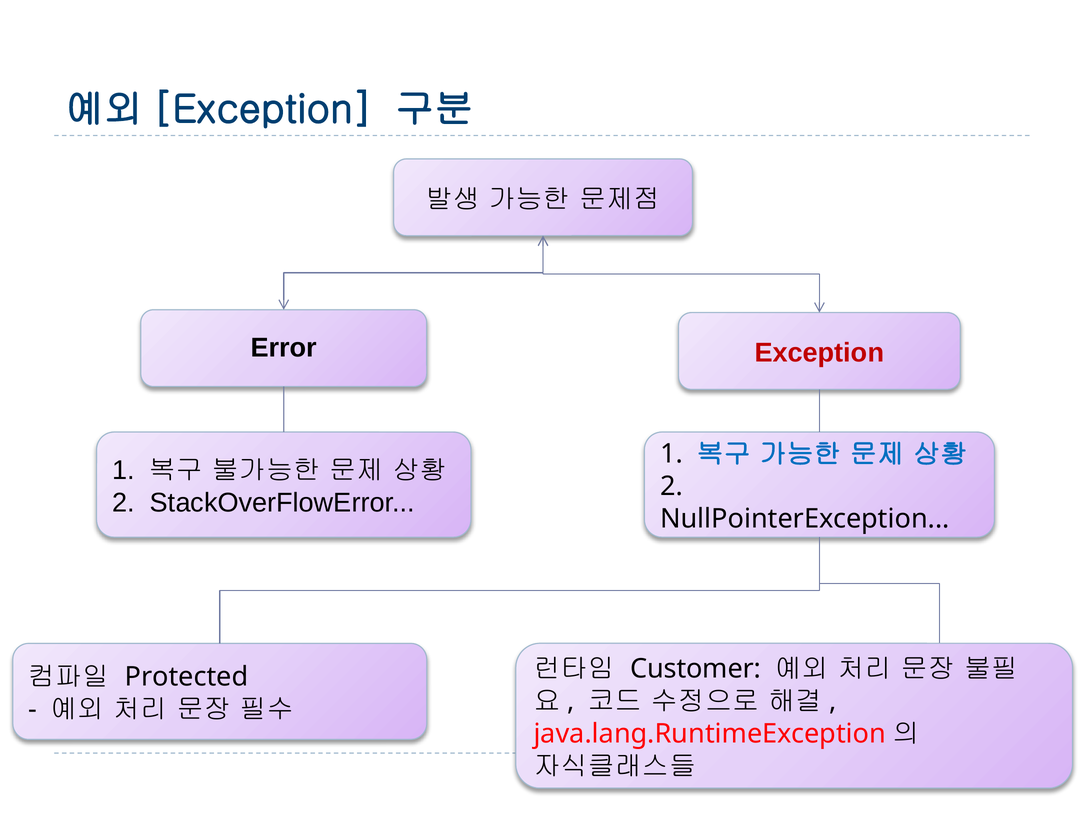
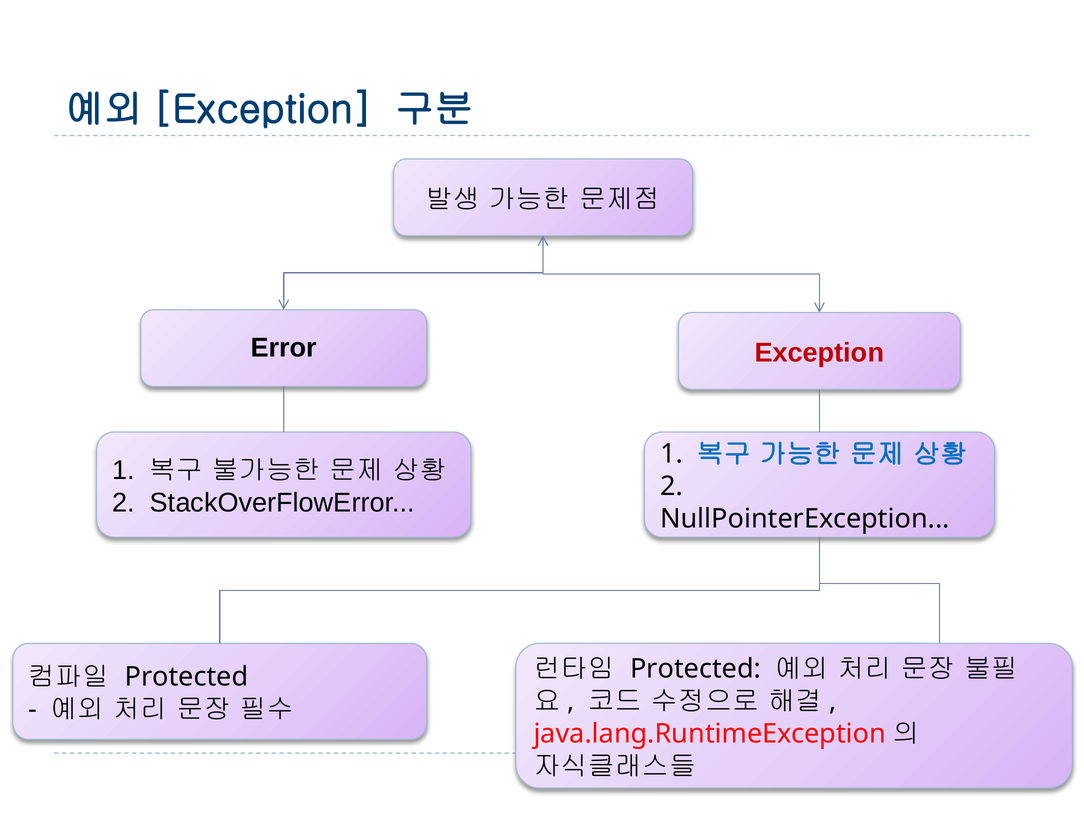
Customer: Customer -> Protected (696, 669)
